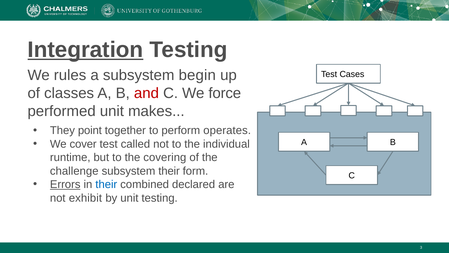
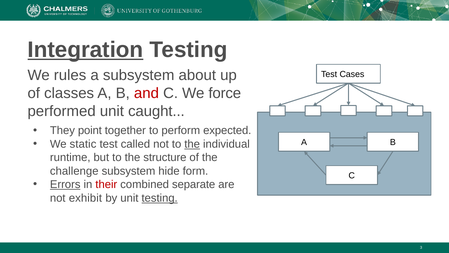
begin: begin -> about (197, 75)
makes: makes -> caught (156, 111)
operates: operates -> expected (227, 130)
cover: cover -> static (83, 144)
the underline: none -> present (192, 144)
covering: covering -> structure (165, 157)
subsystem their: their -> hide (169, 171)
their colour: blue -> red (106, 184)
declared: declared -> separate (194, 184)
testing underline: none -> present (160, 198)
